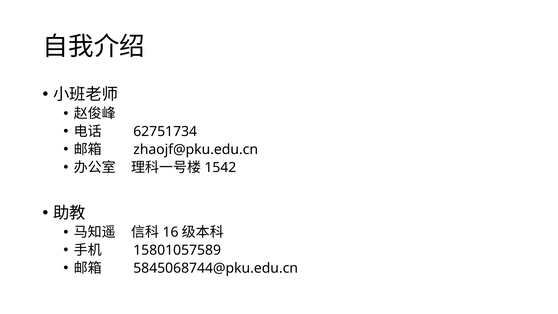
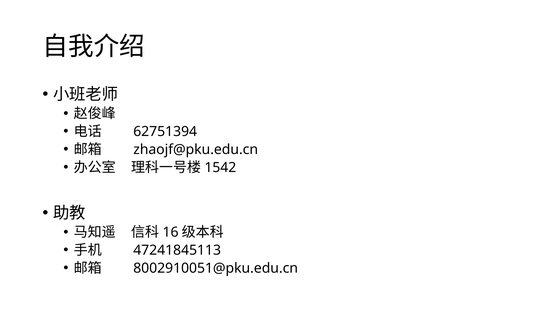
62751734: 62751734 -> 62751394 (165, 132)
15801057589: 15801057589 -> 47241845113 (177, 250)
5845068744@pku.edu.cn: 5845068744@pku.edu.cn -> 8002910051@pku.edu.cn (216, 268)
